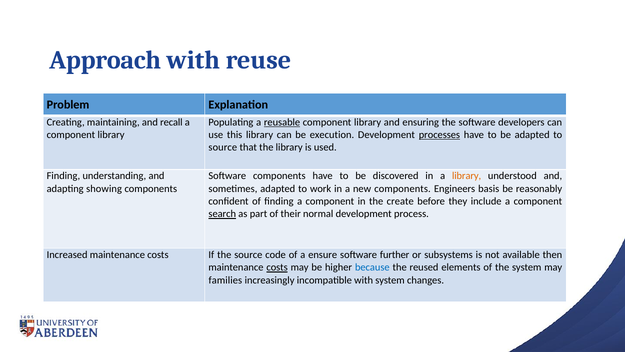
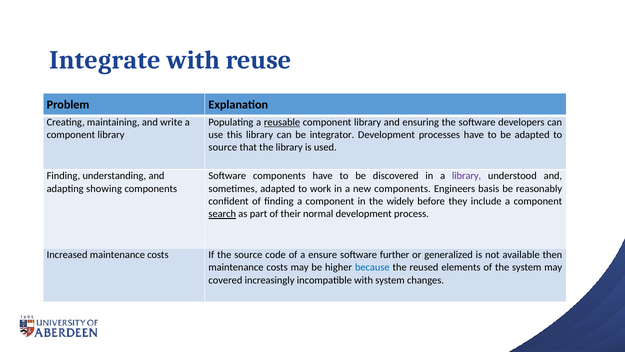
Approach: Approach -> Integrate (105, 60)
recall: recall -> write (171, 122)
execution: execution -> integrator (332, 135)
processes underline: present -> none (439, 135)
library colour: orange -> purple (467, 176)
create: create -> widely (400, 201)
subsystems: subsystems -> generalized (449, 254)
costs underline: present -> none (277, 267)
families: families -> covered (225, 280)
